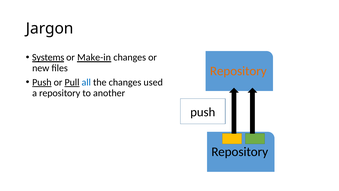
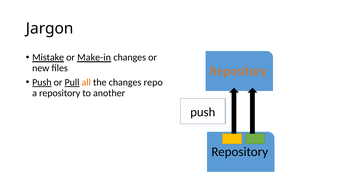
Systems: Systems -> Mistake (48, 57)
all colour: blue -> orange (86, 82)
used: used -> repo (153, 82)
